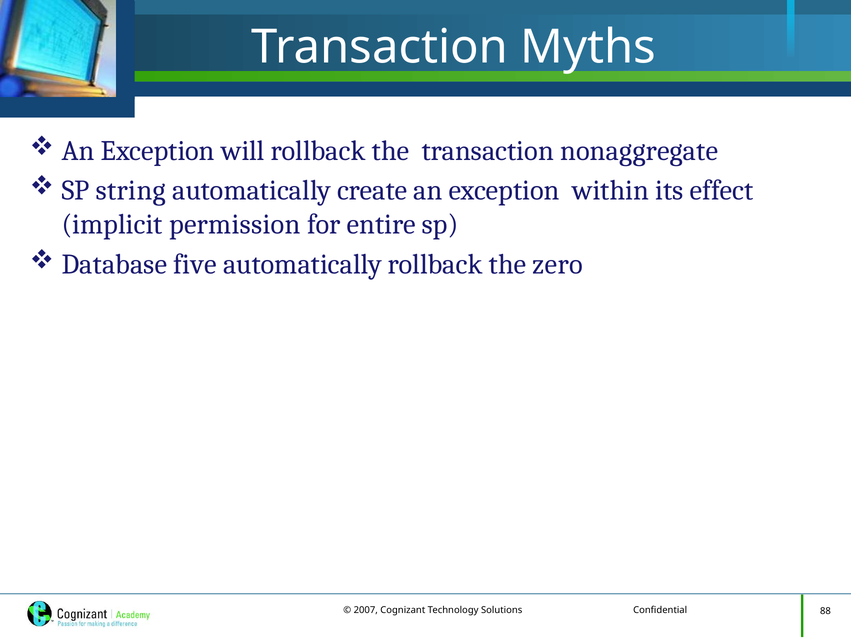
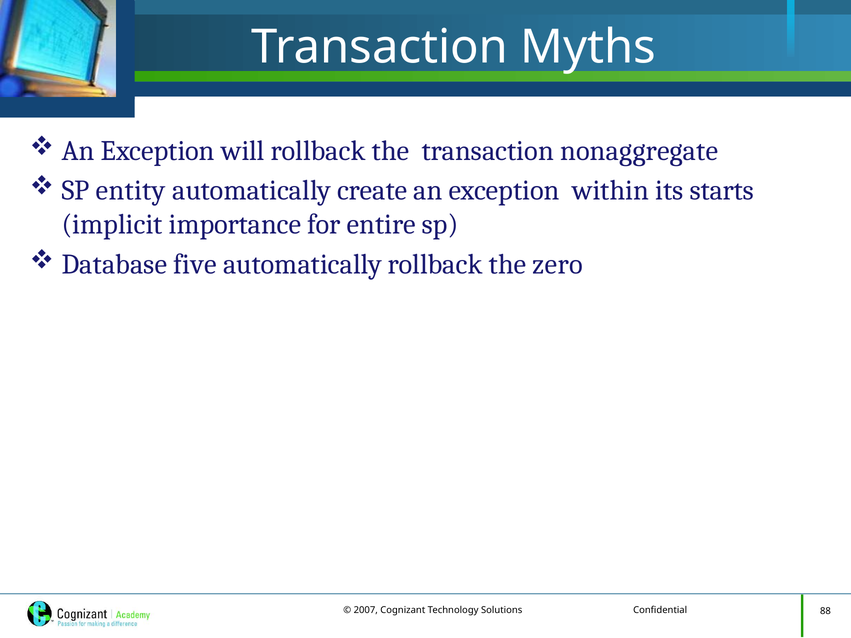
string: string -> entity (131, 191)
effect: effect -> starts (722, 191)
permission: permission -> importance (235, 225)
